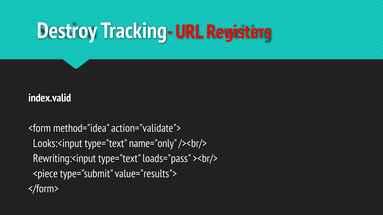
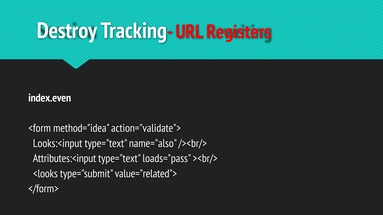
index.valid: index.valid -> index.even (50, 98)
name="only: name="only -> name="also (153, 144)
Rewriting:<input: Rewriting:<input -> Attributes:<input (64, 159)
<piece: <piece -> <looks (45, 174)
value="results">: value="results"> -> value="related"> (146, 174)
